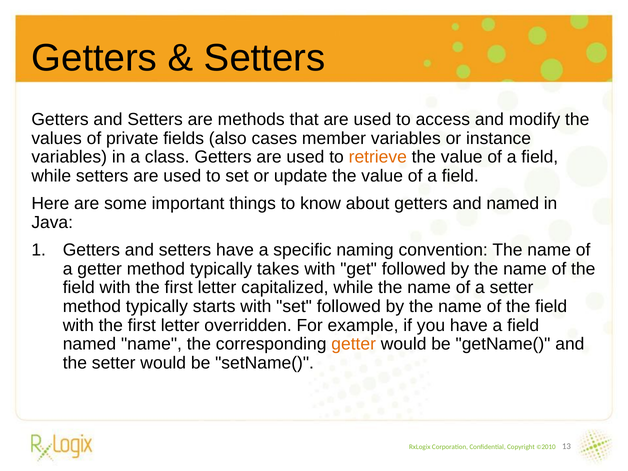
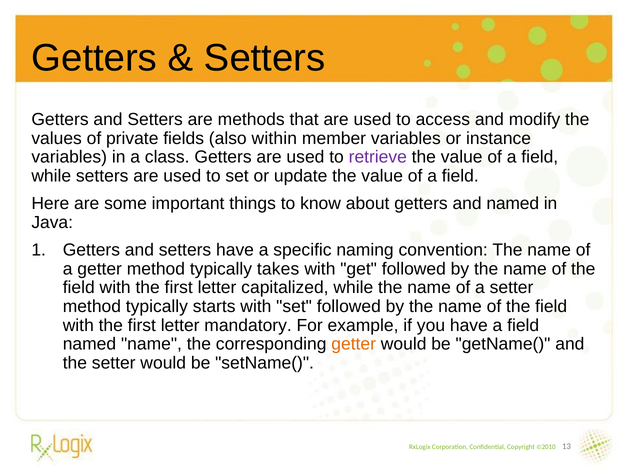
cases: cases -> within (274, 138)
retrieve colour: orange -> purple (378, 157)
overridden: overridden -> mandatory (248, 325)
